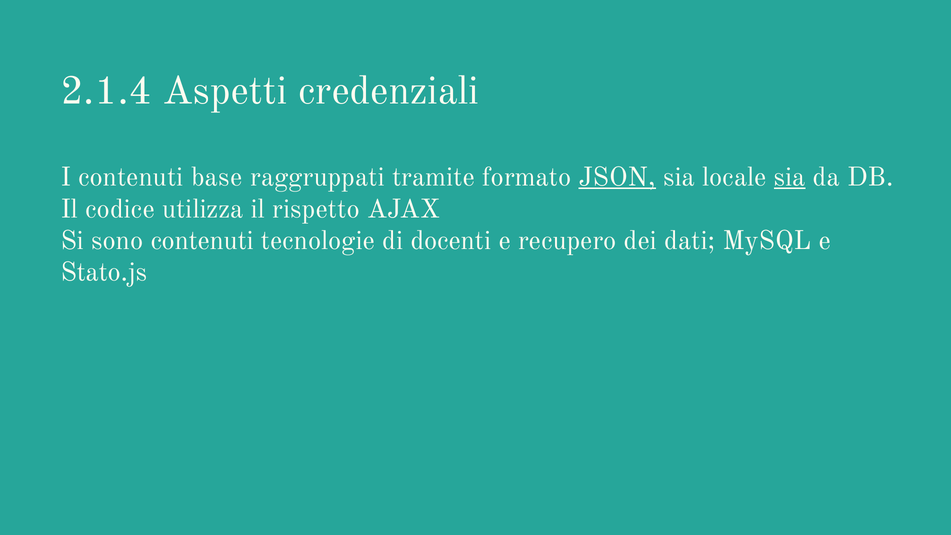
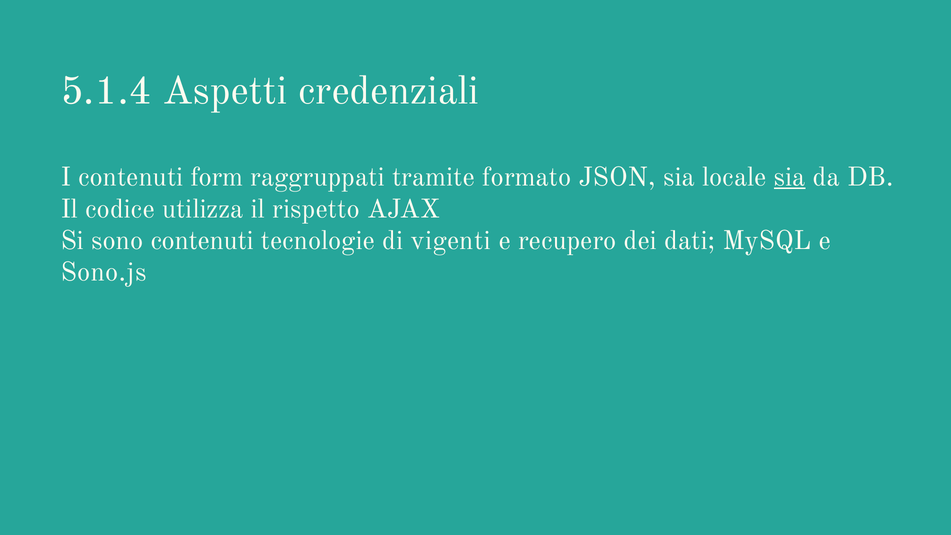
2.1.4: 2.1.4 -> 5.1.4 (106, 91)
base: base -> form (217, 177)
JSON underline: present -> none (617, 177)
docenti: docenti -> vigenti (451, 240)
Stato.js: Stato.js -> Sono.js (104, 272)
